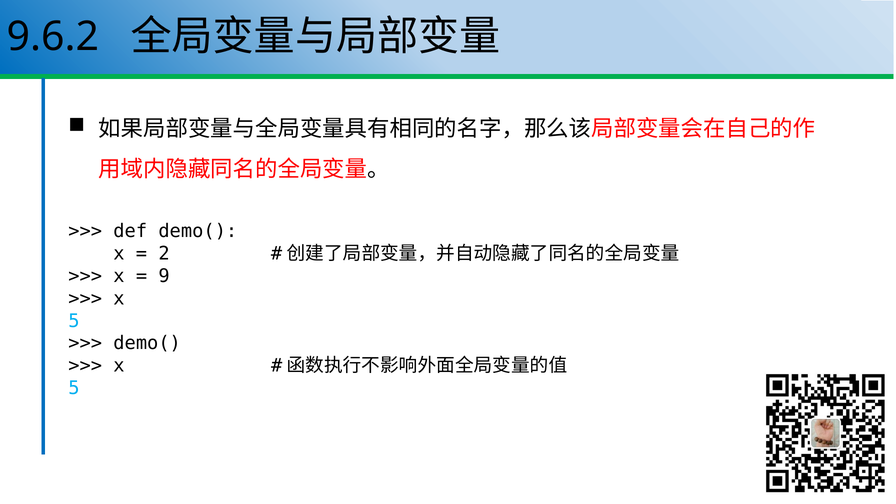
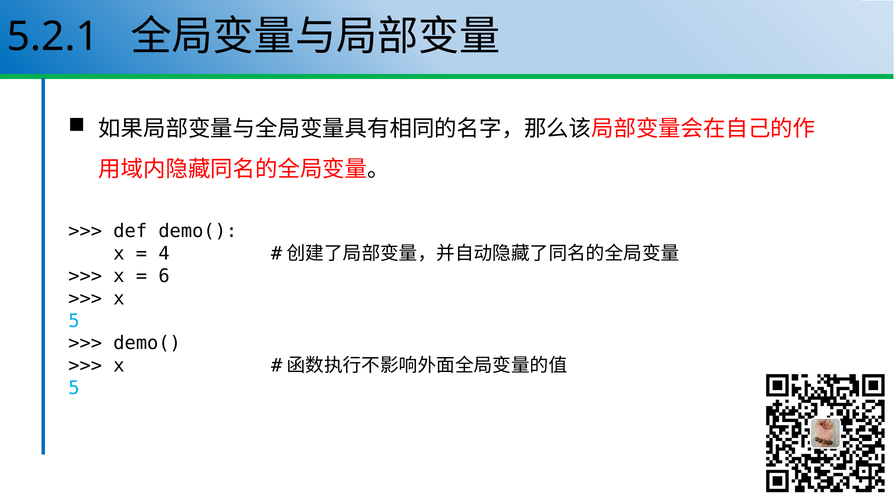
9.6.2: 9.6.2 -> 5.2.1 (53, 37)
2: 2 -> 4 (164, 254)
9: 9 -> 6 (164, 276)
